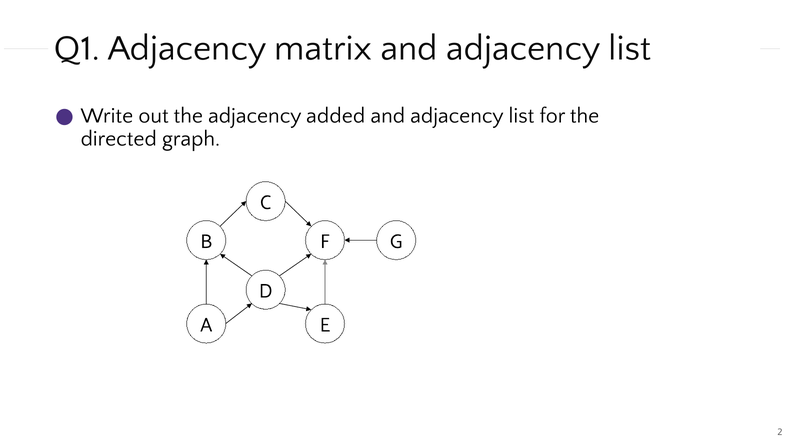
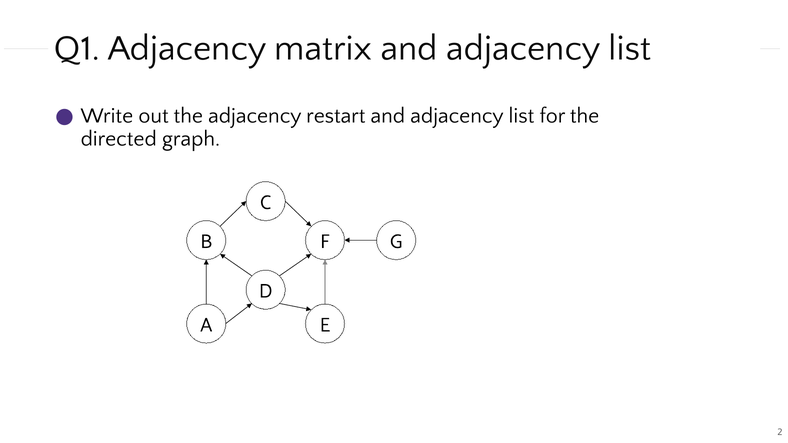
added: added -> restart (336, 116)
